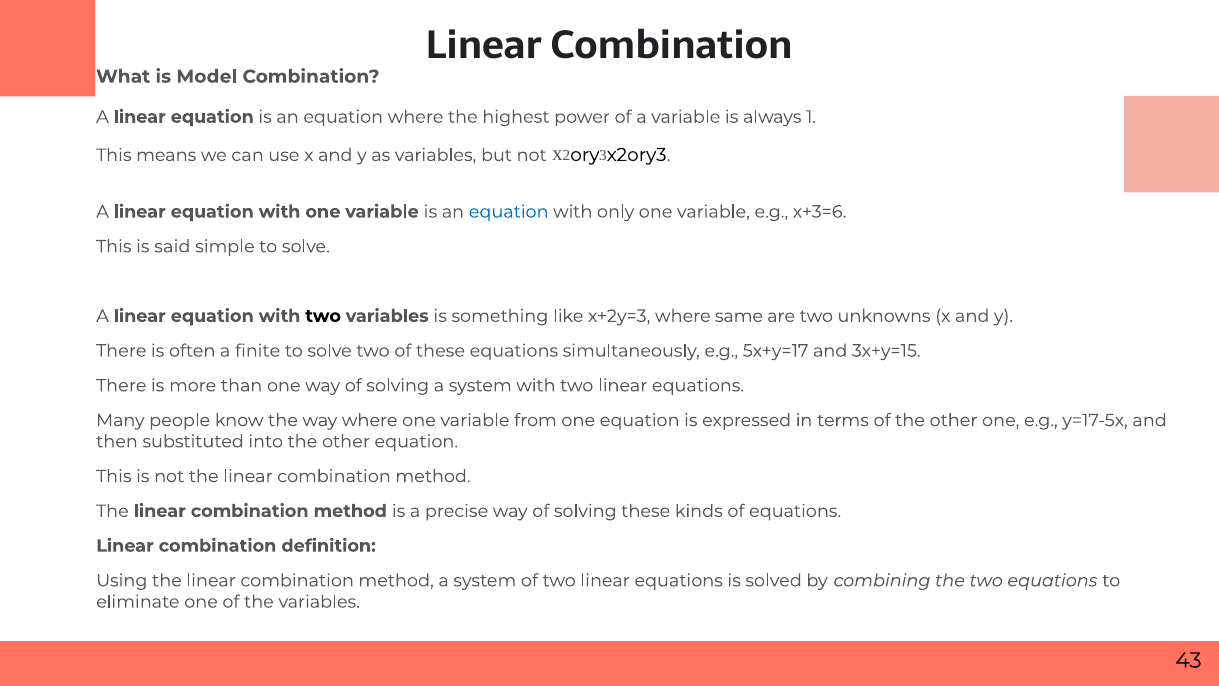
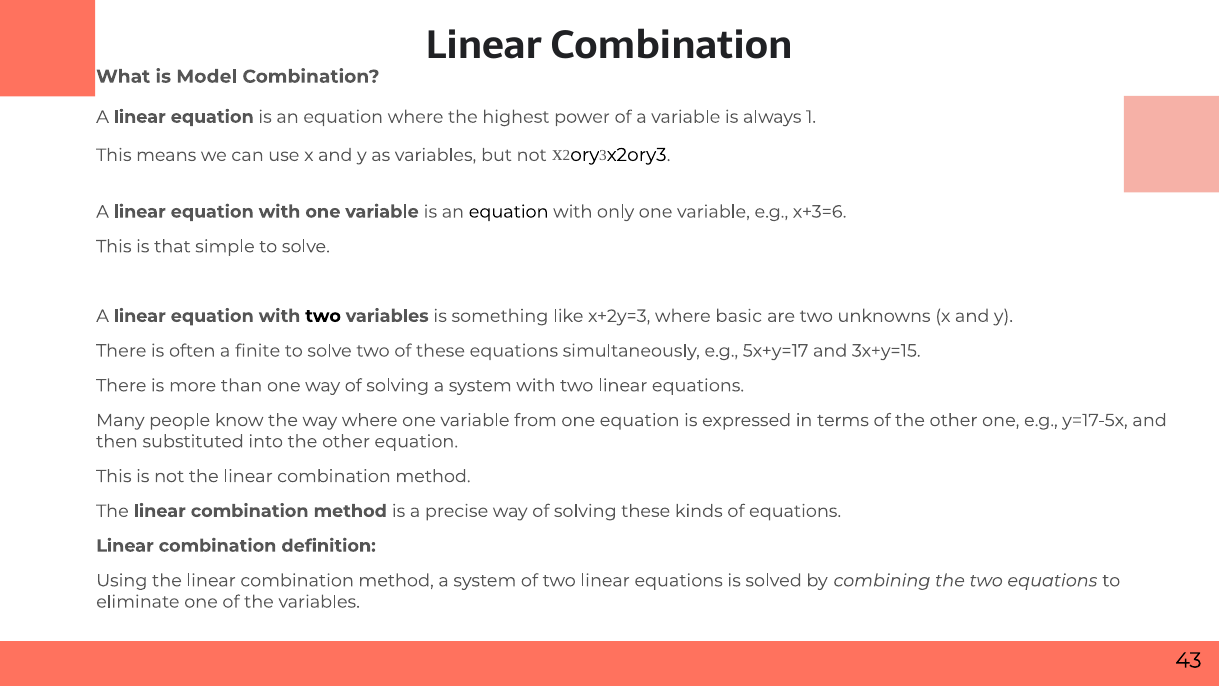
equation colour: blue -> black (509, 212)
said: said -> that (172, 246)
same: same -> basic (739, 316)
